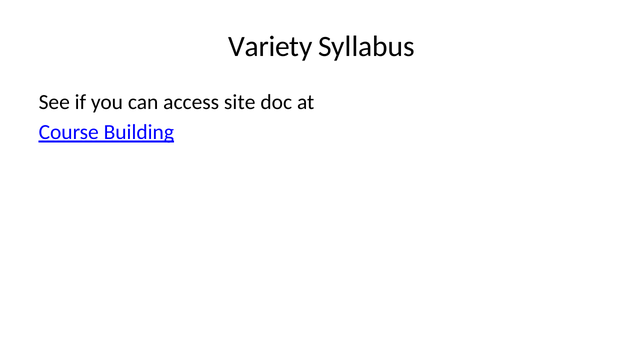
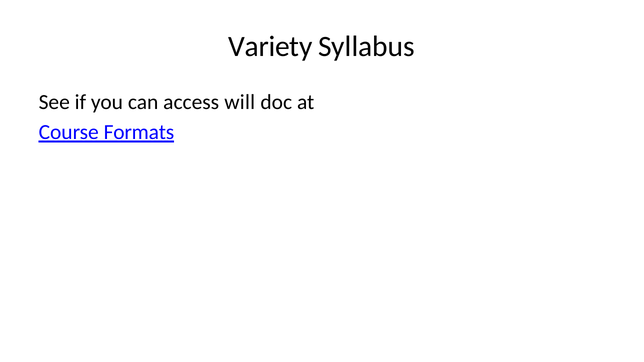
site: site -> will (240, 102)
Building: Building -> Formats (139, 132)
